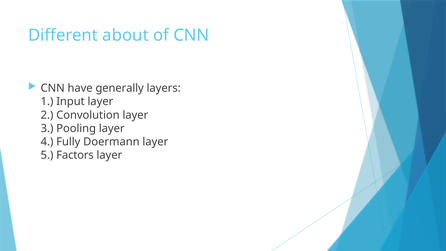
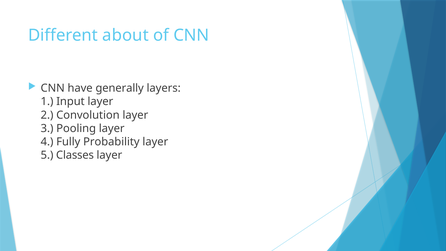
Doermann: Doermann -> Probability (111, 142)
Factors: Factors -> Classes (75, 155)
